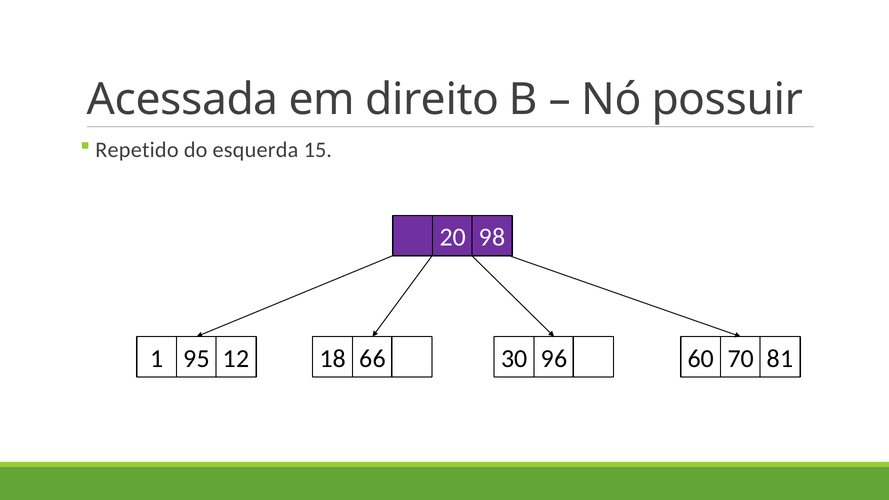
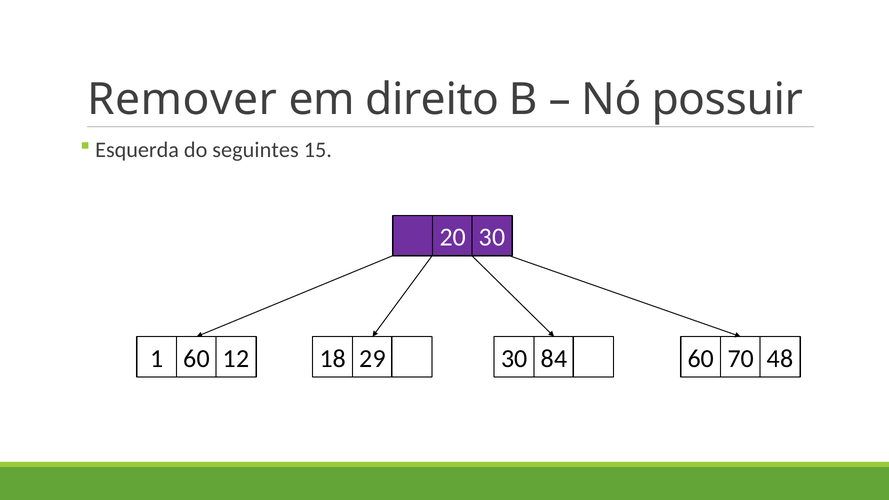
Acessada: Acessada -> Remover (182, 100)
Repetido: Repetido -> Esquerda (137, 150)
esquerda: esquerda -> seguintes (256, 150)
20 98: 98 -> 30 (492, 237)
1 95: 95 -> 60 (197, 359)
66: 66 -> 29 (373, 359)
96: 96 -> 84 (554, 359)
81: 81 -> 48 (780, 359)
